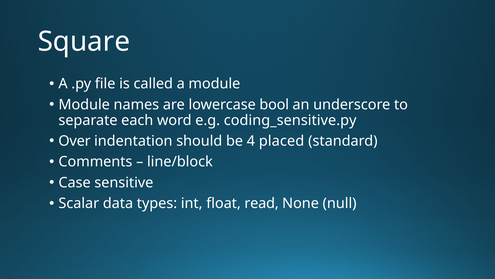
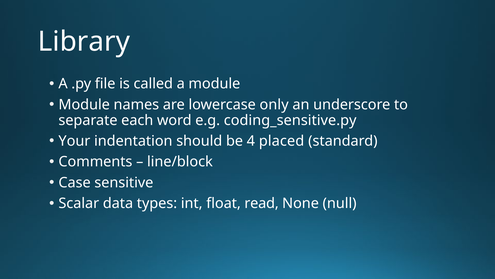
Square: Square -> Library (84, 42)
bool: bool -> only (274, 104)
Over: Over -> Your (74, 141)
